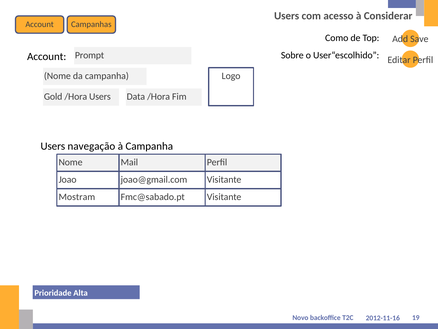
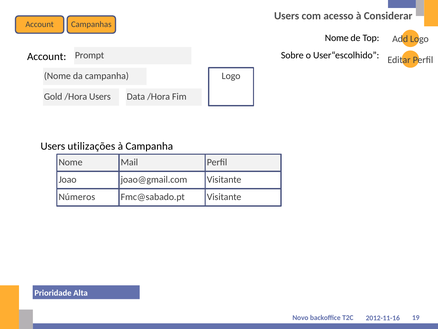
Como: Como -> Nome (337, 38)
Add Save: Save -> Logo (419, 39)
navegação: navegação -> utilizações (91, 146)
Mostram: Mostram -> Números (77, 197)
